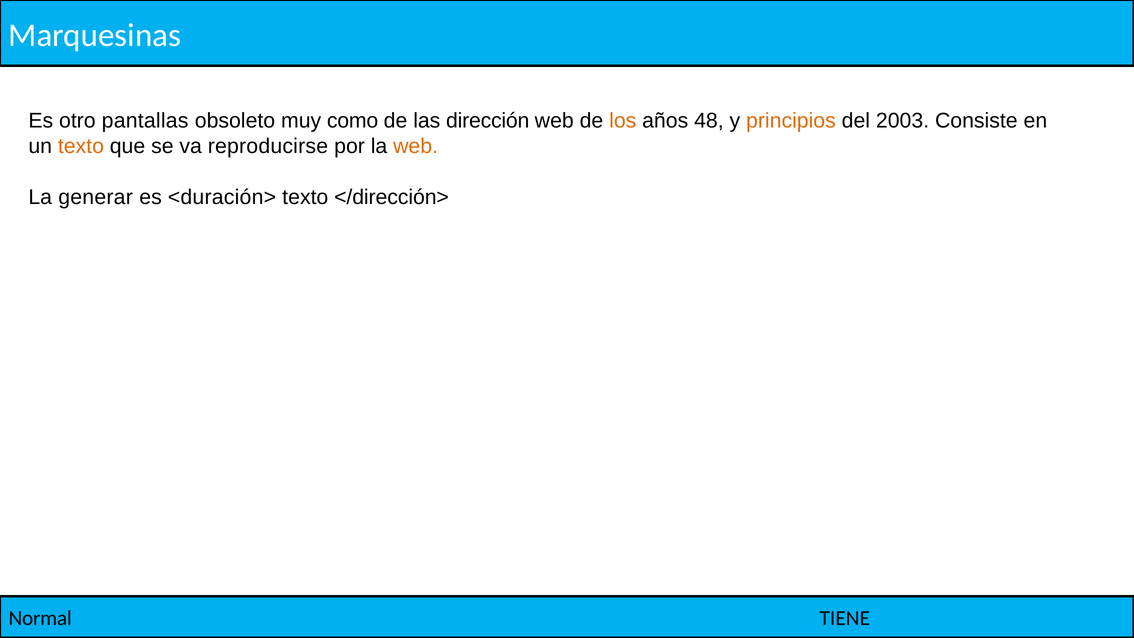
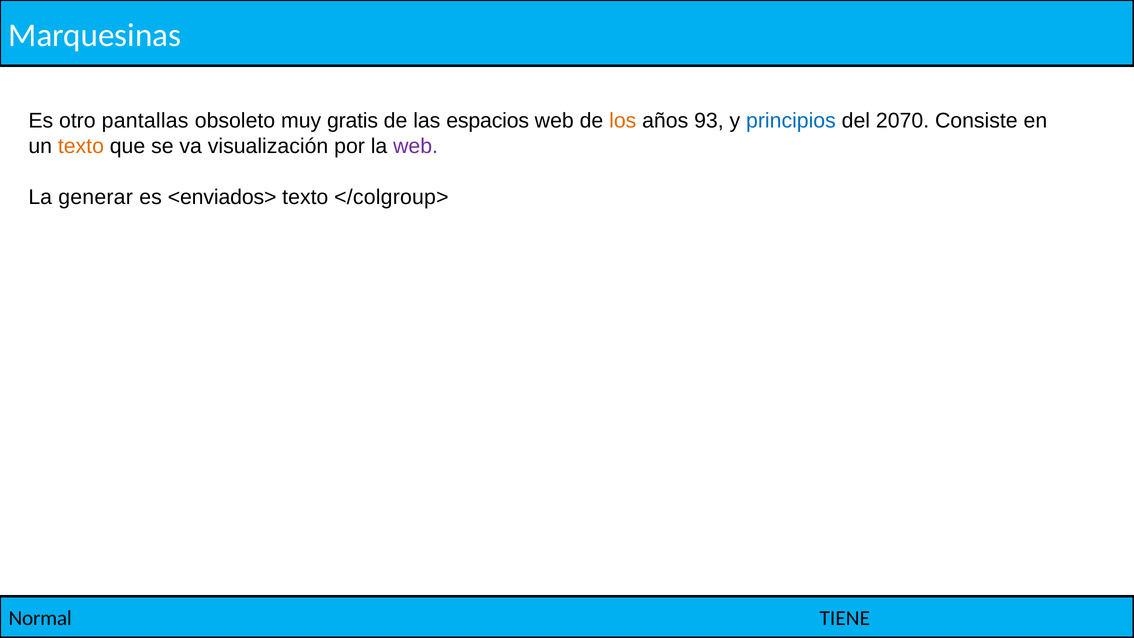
como: como -> gratis (353, 121)
dirección: dirección -> espacios (488, 121)
48: 48 -> 93 (709, 121)
principios colour: orange -> blue (791, 121)
2003: 2003 -> 2070 (903, 121)
reproducirse: reproducirse -> visualización (268, 146)
web colour: orange -> purple (416, 146)
<duración>: <duración> -> <enviados> (222, 197)
</dirección>: </dirección> -> </colgroup> (391, 197)
